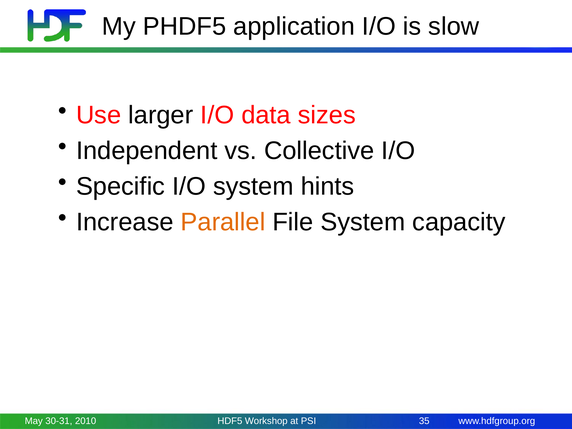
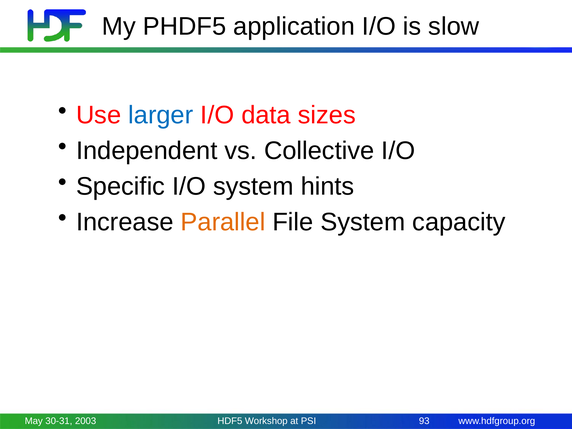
larger colour: black -> blue (161, 115)
2010: 2010 -> 2003 (86, 421)
35: 35 -> 93 (424, 421)
